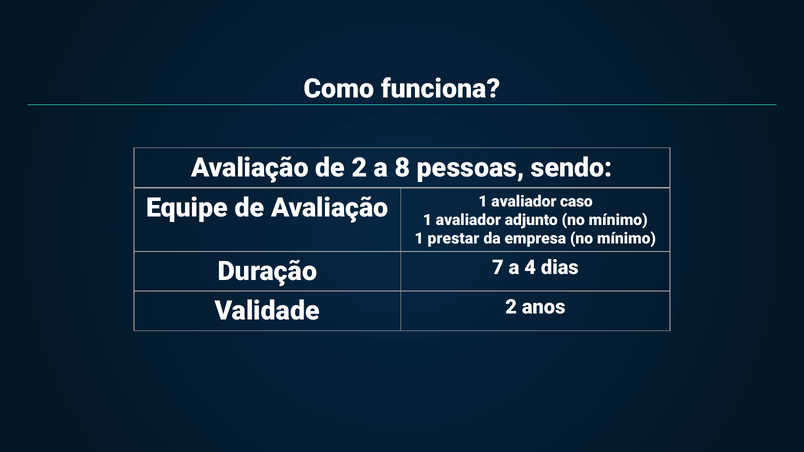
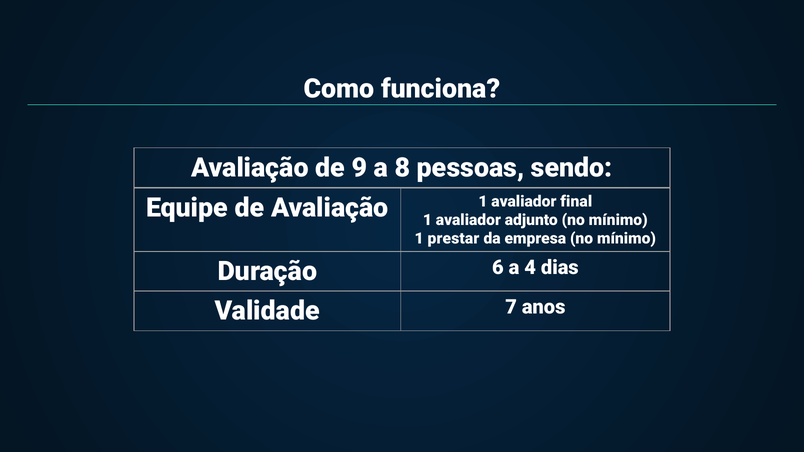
de 2: 2 -> 9 (359, 168)
caso: caso -> final (576, 202)
7: 7 -> 6 (498, 268)
Validade 2: 2 -> 7 (511, 307)
